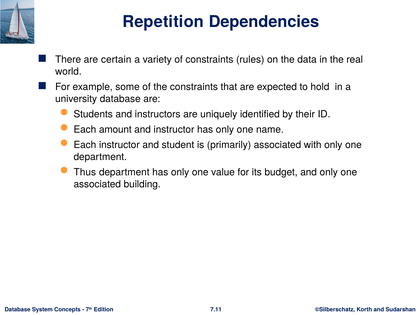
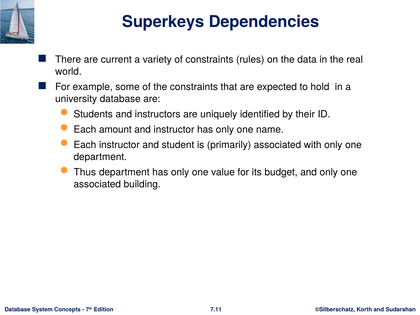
Repetition: Repetition -> Superkeys (163, 22)
certain: certain -> current (116, 60)
